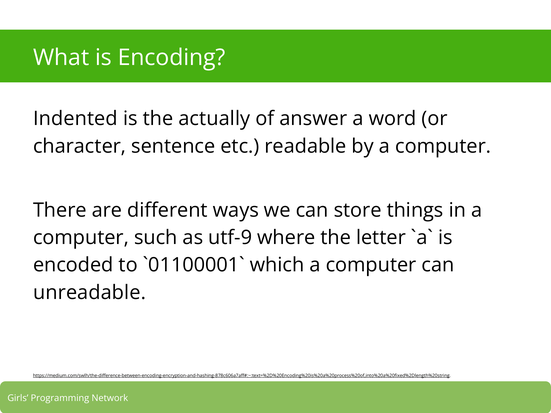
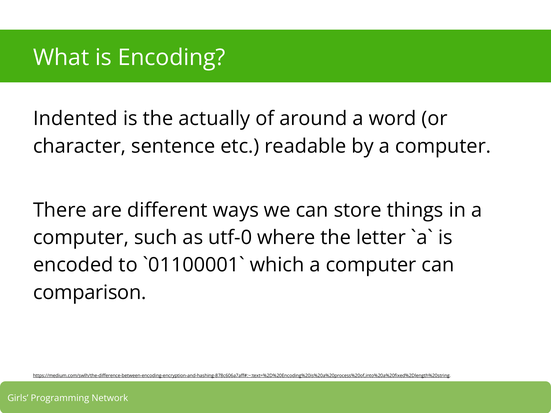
answer: answer -> around (313, 119)
utf-9: utf-9 -> utf-0 (230, 238)
unreadable: unreadable -> comparison (90, 293)
